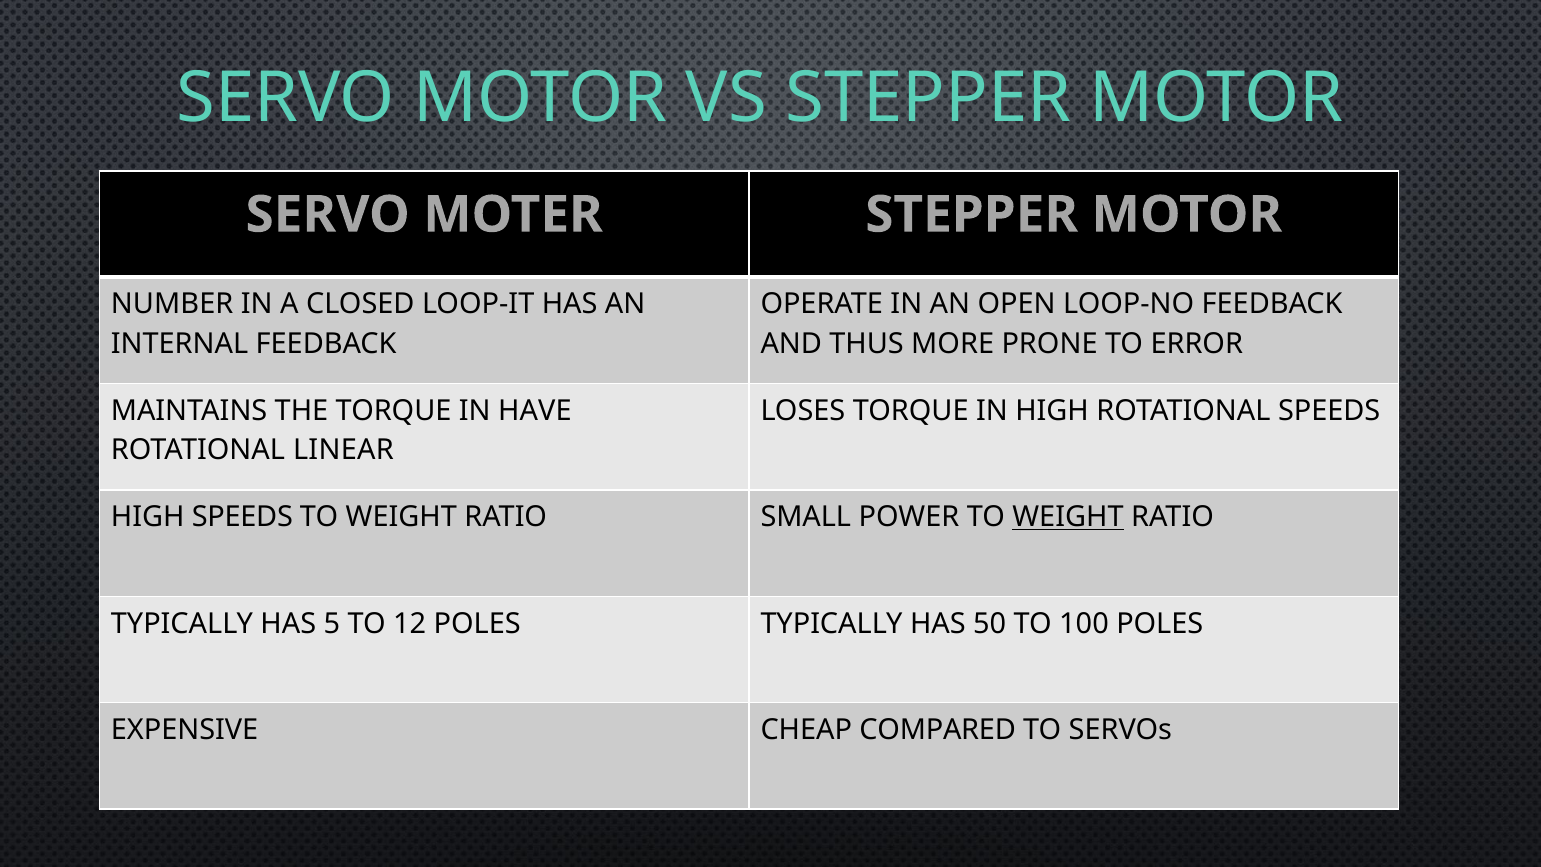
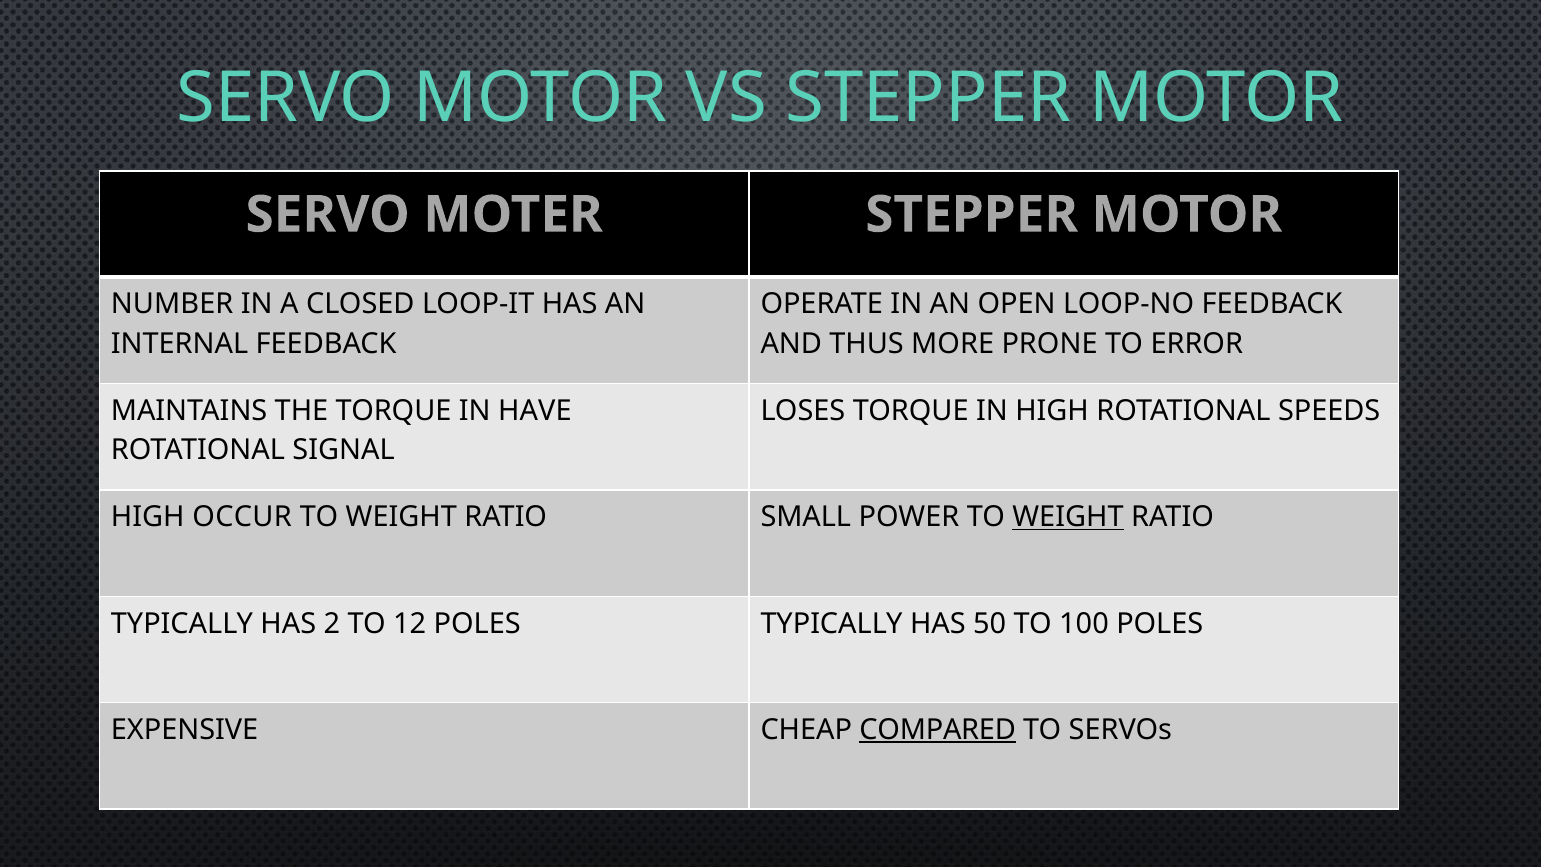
LINEAR: LINEAR -> SIGNAL (344, 450)
HIGH SPEEDS: SPEEDS -> OCCUR (242, 517)
5: 5 -> 2 (332, 623)
COMPARED underline: none -> present (938, 730)
